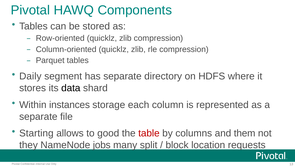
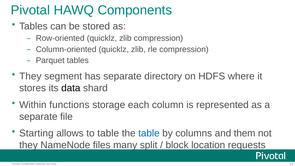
Daily: Daily -> They (30, 76)
instances: instances -> functions (69, 105)
to good: good -> table (108, 133)
table colour: red -> blue (149, 133)
jobs: jobs -> files (102, 145)
